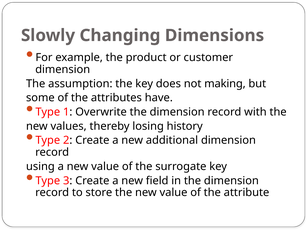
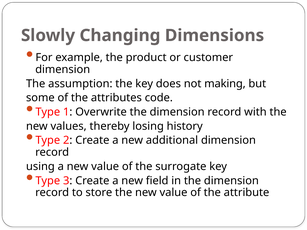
have: have -> code (159, 98)
